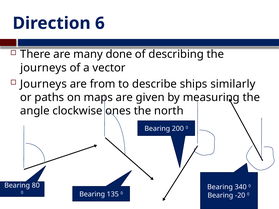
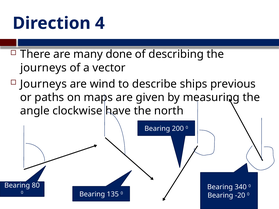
6: 6 -> 4 (100, 23)
from: from -> wind (103, 84)
similarly: similarly -> previous (233, 84)
ones: ones -> have (118, 111)
